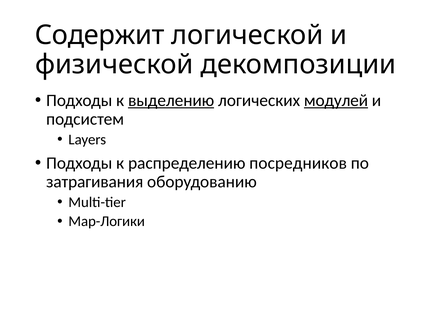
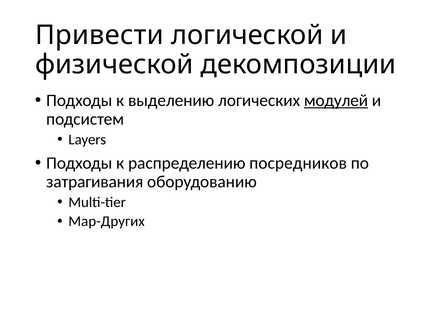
Содержит: Содержит -> Привести (99, 35)
выделению underline: present -> none (171, 100)
Map-Логики: Map-Логики -> Map-Других (107, 221)
